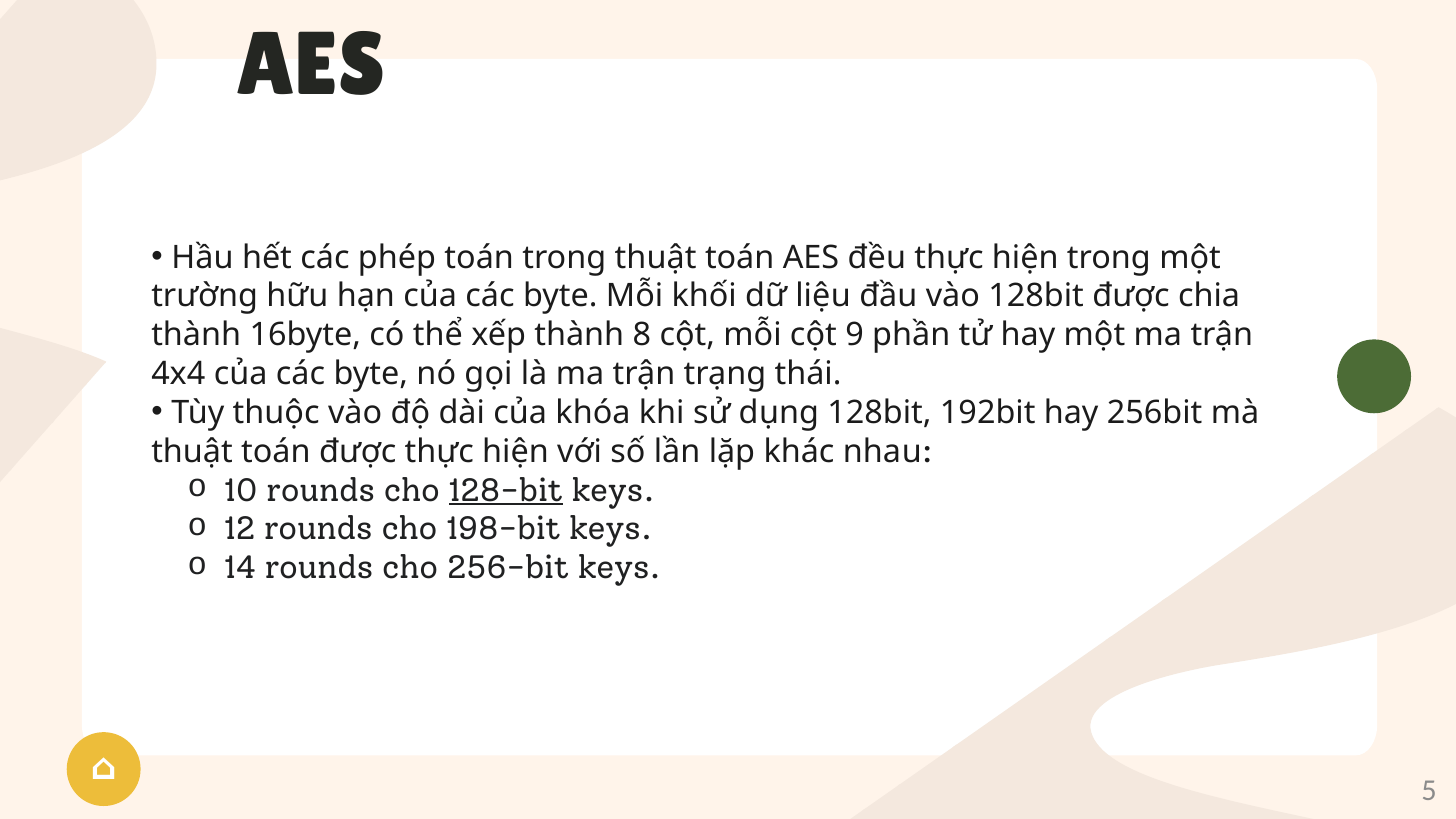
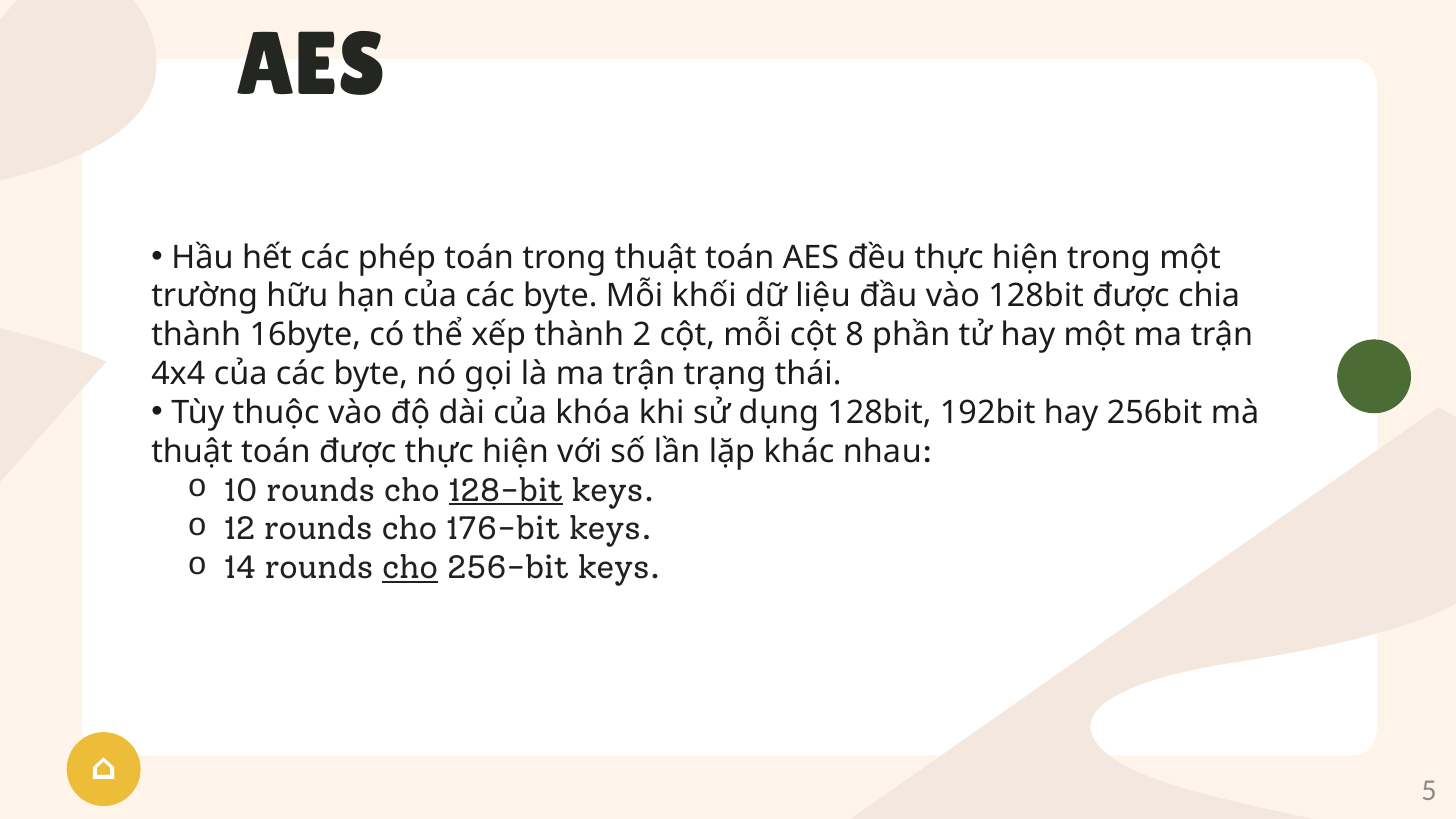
8: 8 -> 2 (642, 335)
9: 9 -> 8 (855, 335)
198-bit: 198-bit -> 176-bit (503, 529)
cho underline: none -> present (410, 568)
